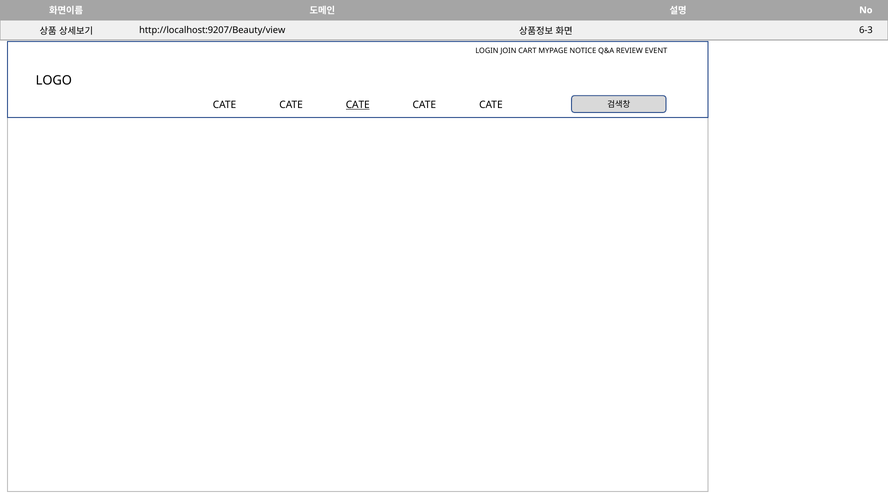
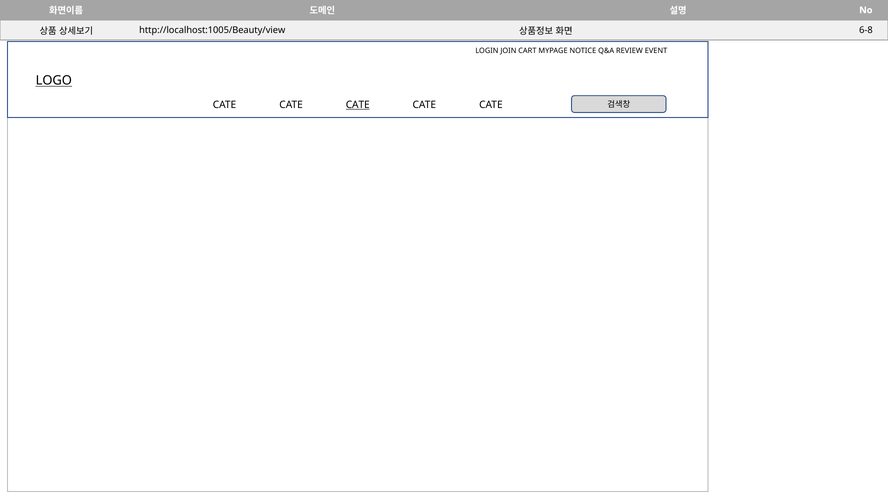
http://localhost:9207/Beauty/view: http://localhost:9207/Beauty/view -> http://localhost:1005/Beauty/view (212, 30)
6-3: 6-3 -> 6-8 (866, 30)
LOGO underline: none -> present (54, 81)
